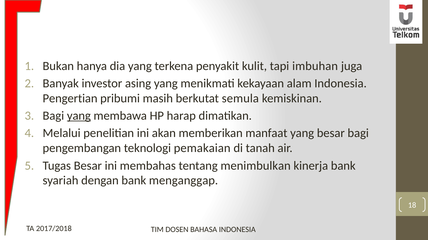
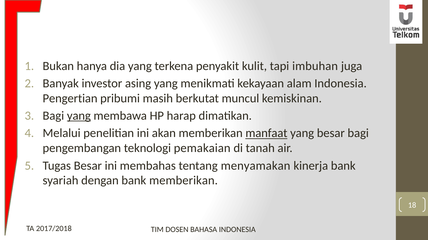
semula: semula -> muncul (240, 99)
manfaat underline: none -> present (266, 134)
menimbulkan: menimbulkan -> menyamakan (256, 166)
bank menganggap: menganggap -> memberikan (184, 181)
